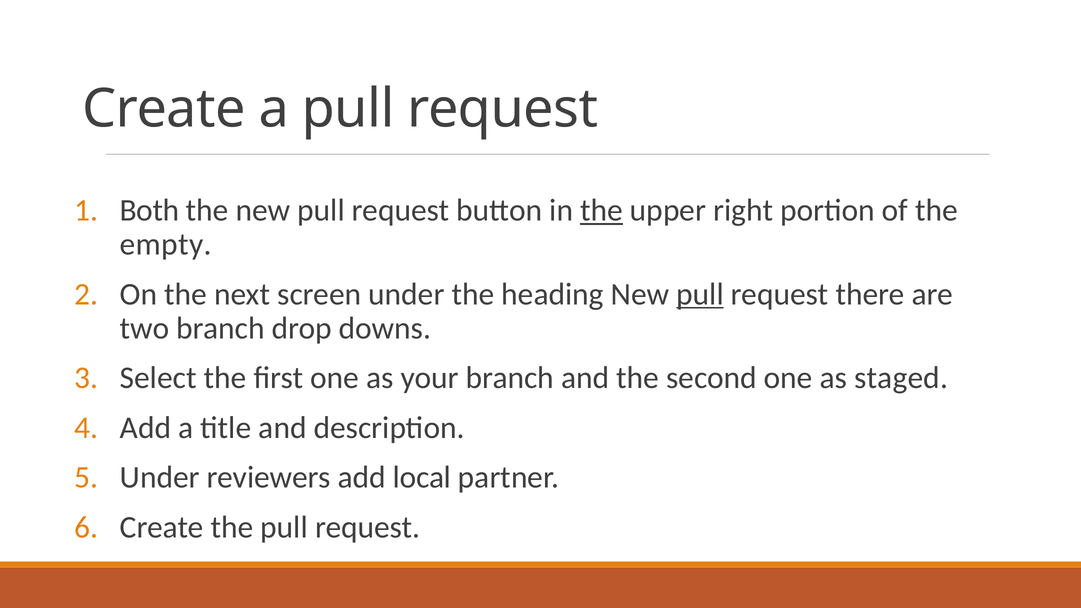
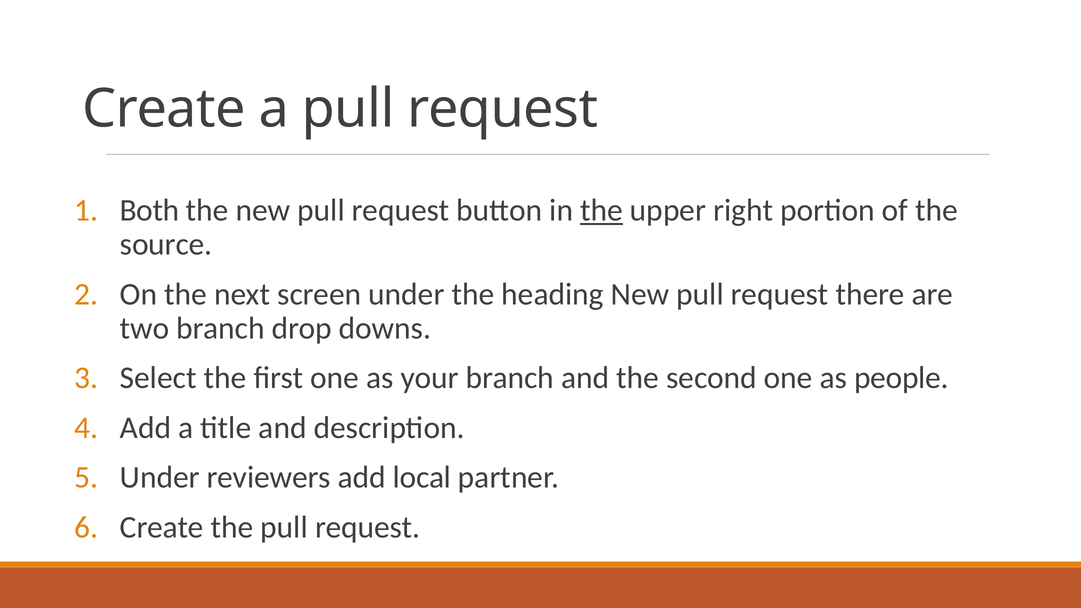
empty: empty -> source (166, 244)
pull underline: present -> none (700, 294)
staged: staged -> people (901, 378)
